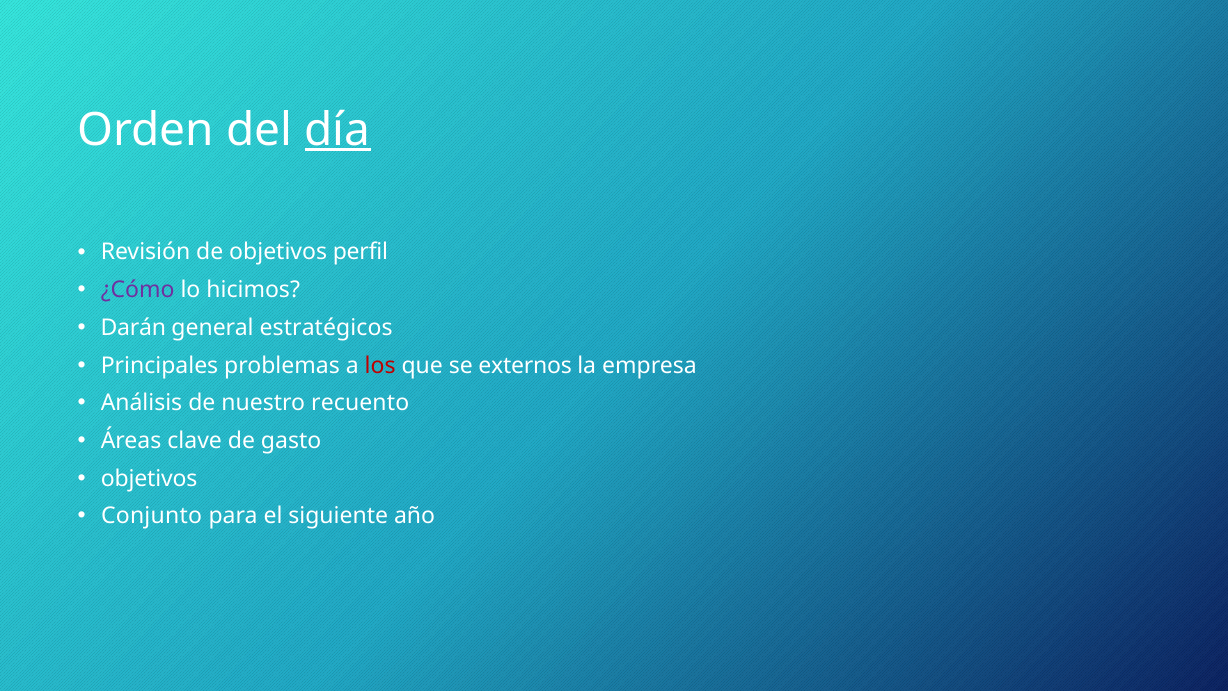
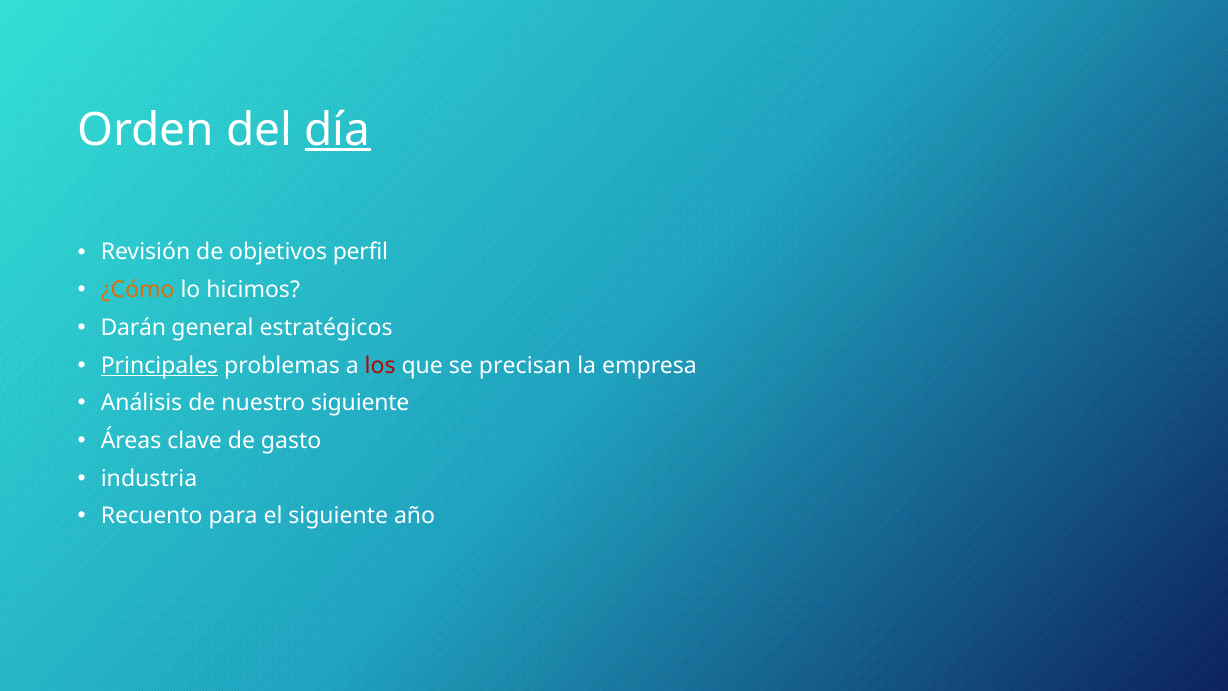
¿Cómo colour: purple -> orange (138, 290)
Principales underline: none -> present (160, 365)
externos: externos -> precisan (525, 365)
nuestro recuento: recuento -> siguiente (360, 403)
objetivos: objetivos -> industria (149, 478)
Conjunto: Conjunto -> Recuento (152, 516)
